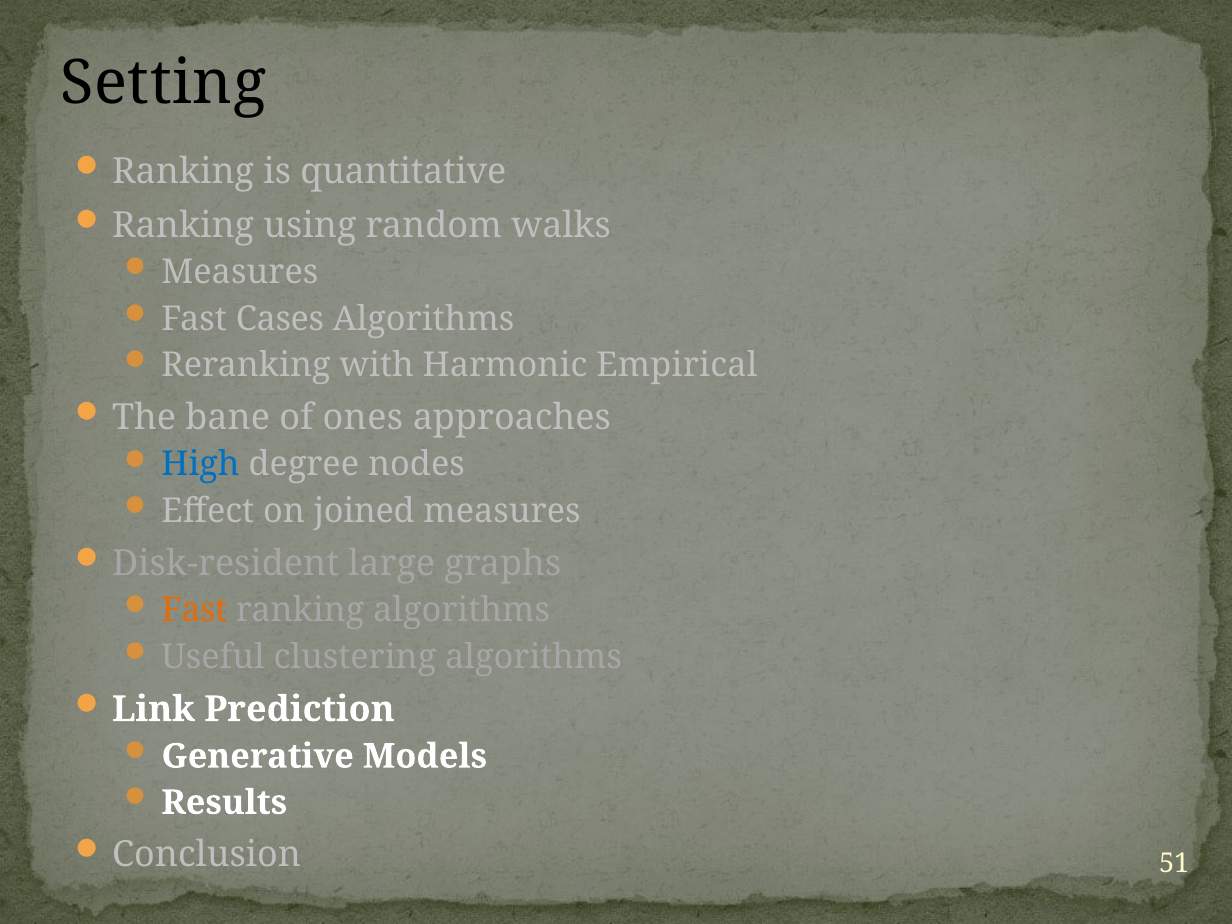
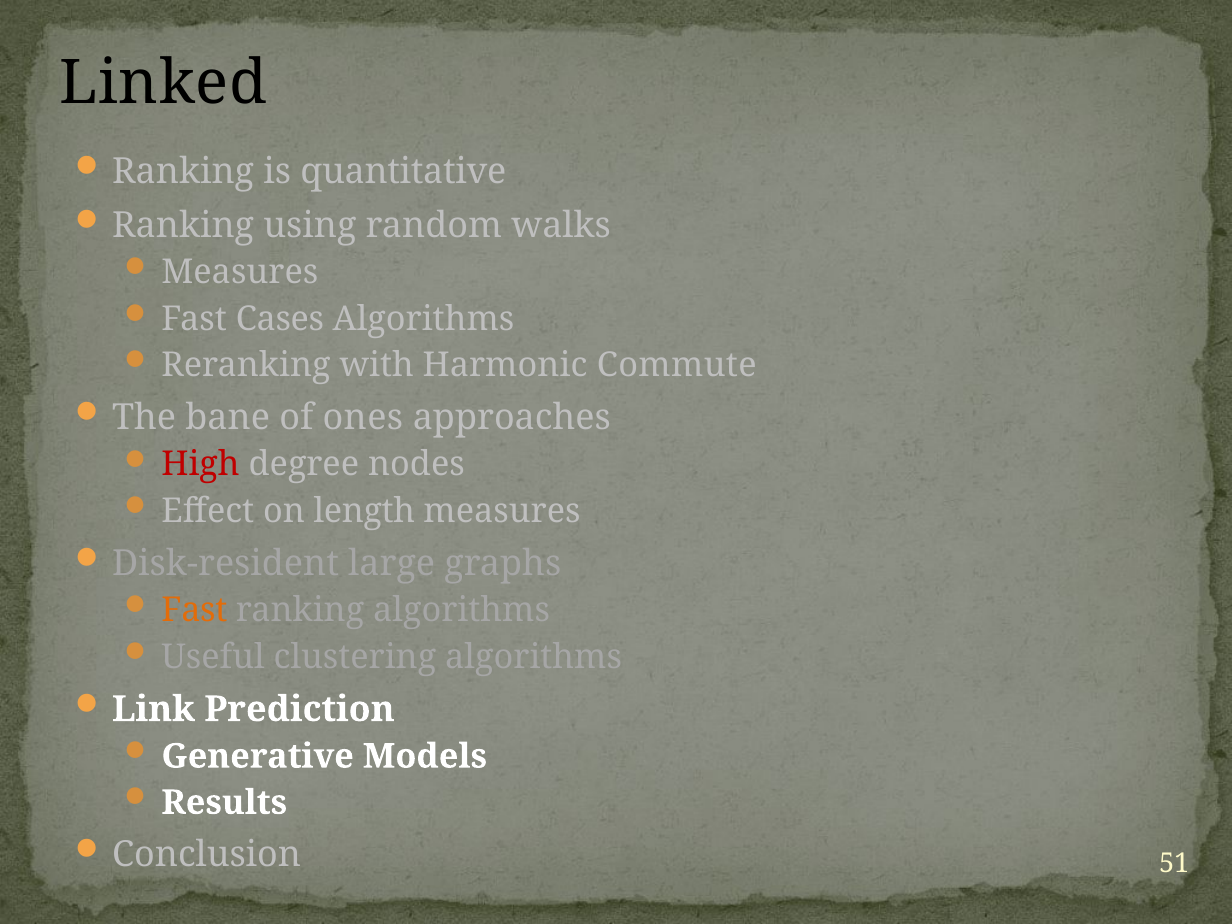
Setting: Setting -> Linked (163, 83)
Empirical: Empirical -> Commute (677, 365)
High colour: blue -> red (201, 465)
joined: joined -> length (364, 511)
